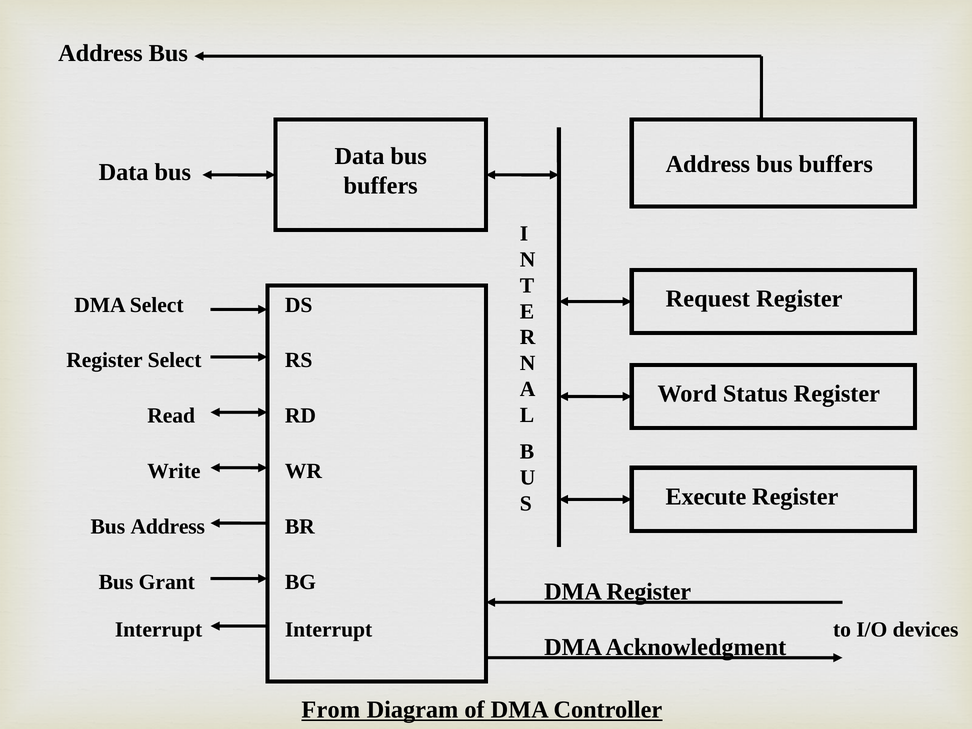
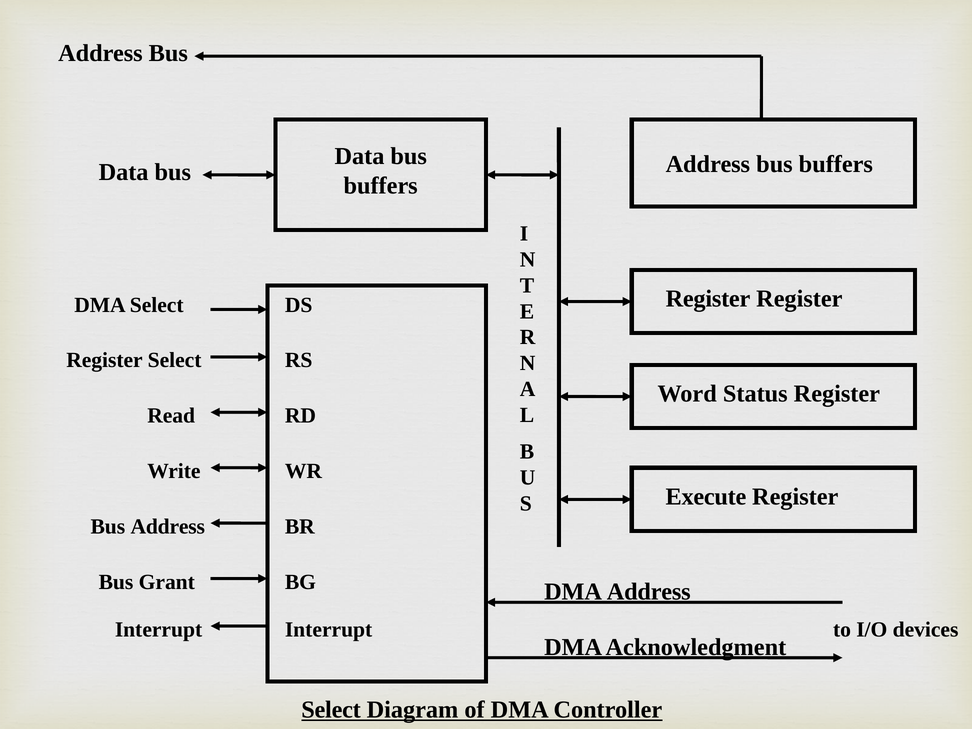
Request: Request -> Register (708, 299)
DMA Register: Register -> Address (649, 592)
From: From -> Select (331, 710)
